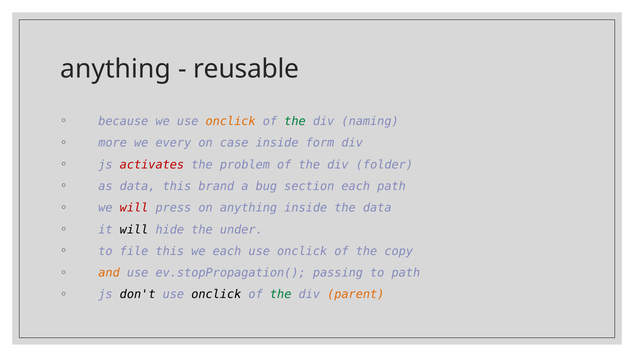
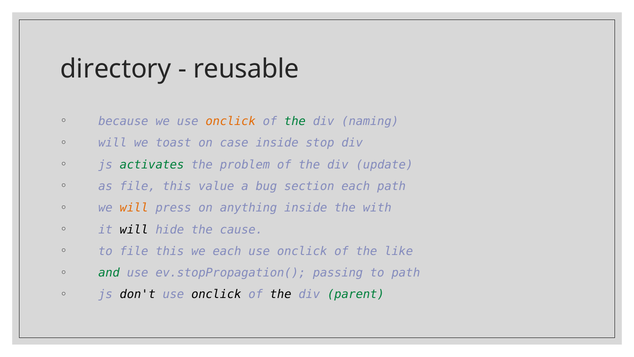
anything: anything -> directory (116, 69)
more: more -> will (113, 143)
every: every -> toast (173, 143)
form: form -> stop (320, 143)
activates colour: red -> green (152, 164)
folder: folder -> update (384, 164)
as data: data -> file (138, 186)
brand: brand -> value (216, 186)
will colour: red -> orange (134, 208)
the data: data -> with (377, 208)
under: under -> cause (241, 229)
copy: copy -> like (399, 251)
and colour: orange -> green (109, 273)
the colour: green -> black (281, 294)
parent colour: orange -> green (356, 294)
